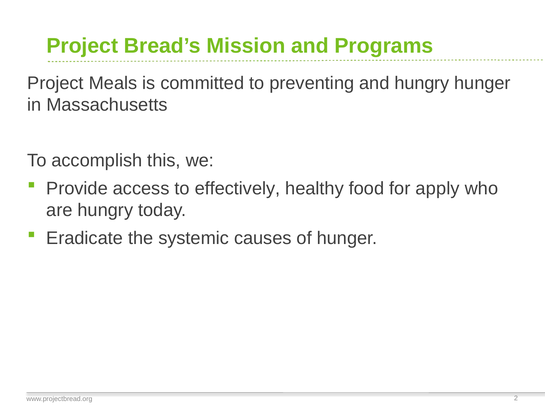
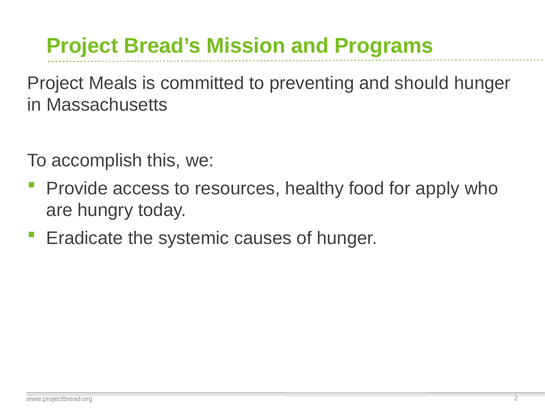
and hungry: hungry -> should (422, 83)
effectively: effectively -> resources (237, 188)
